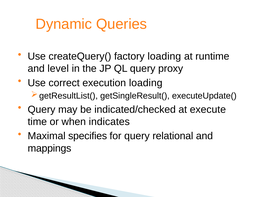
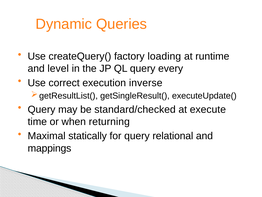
proxy: proxy -> every (171, 68)
execution loading: loading -> inverse (146, 83)
indicated/checked: indicated/checked -> standard/checked (135, 109)
indicates: indicates -> returning (109, 121)
specifies: specifies -> statically (88, 136)
